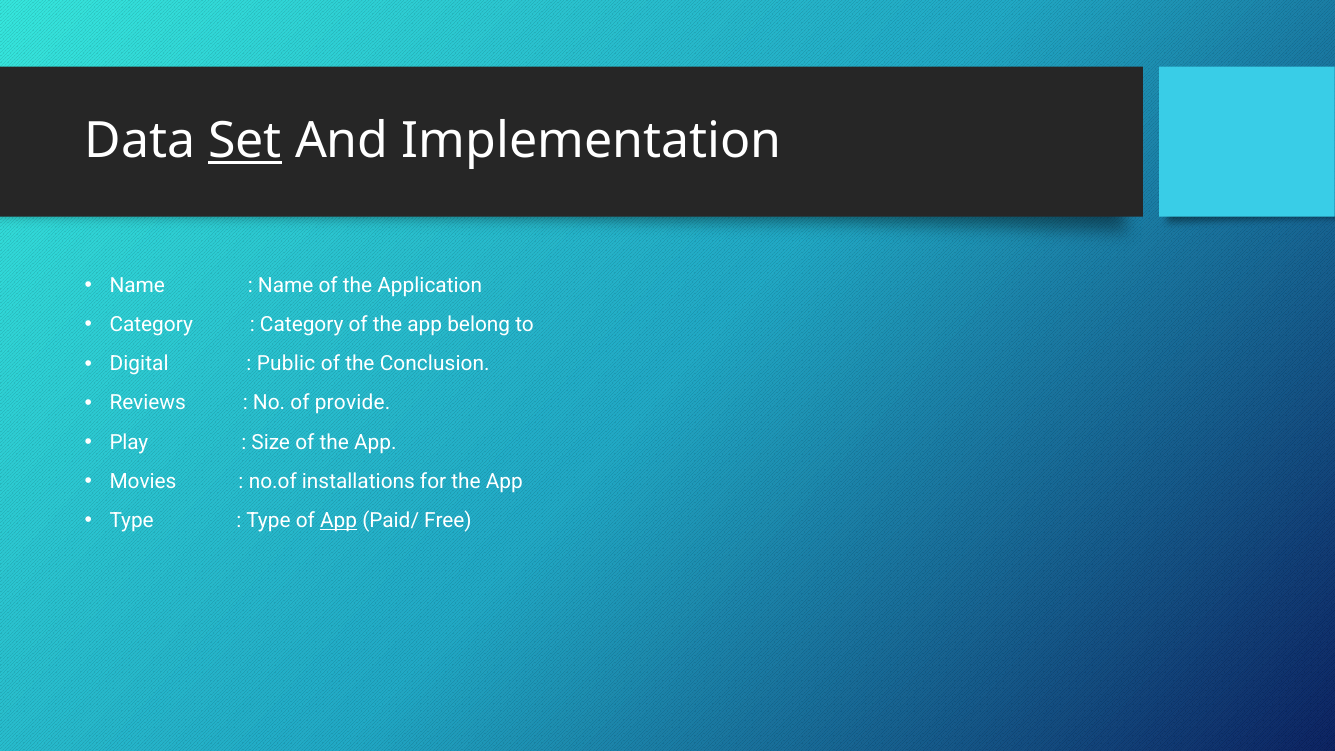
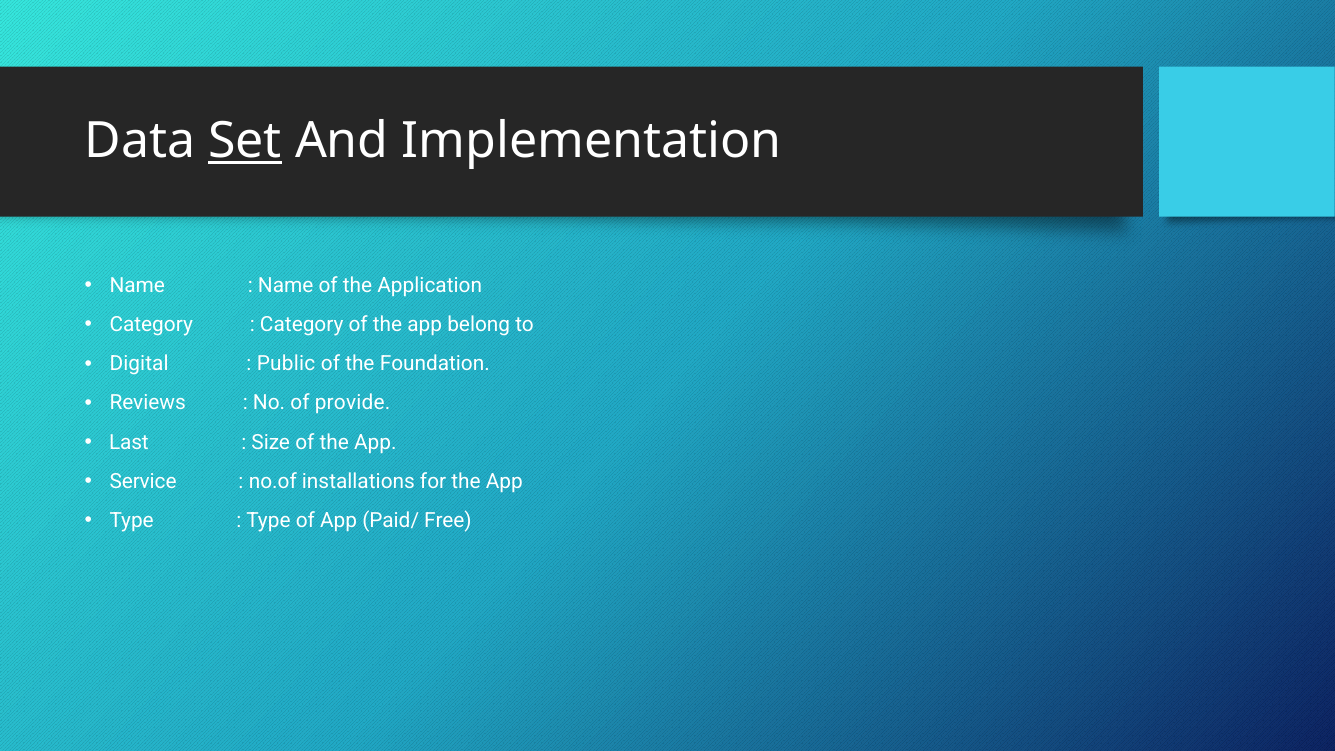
Conclusion: Conclusion -> Foundation (435, 364)
Play: Play -> Last (129, 442)
Movies: Movies -> Service (143, 482)
App underline: present -> none (339, 521)
